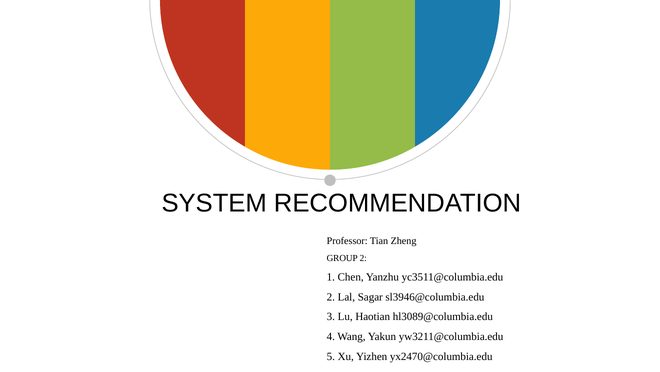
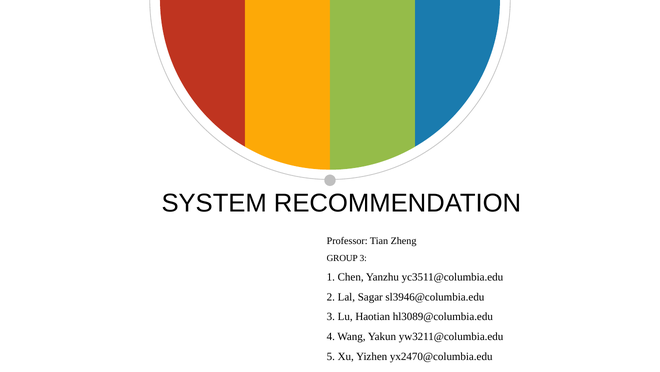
GROUP 2: 2 -> 3 (363, 258)
